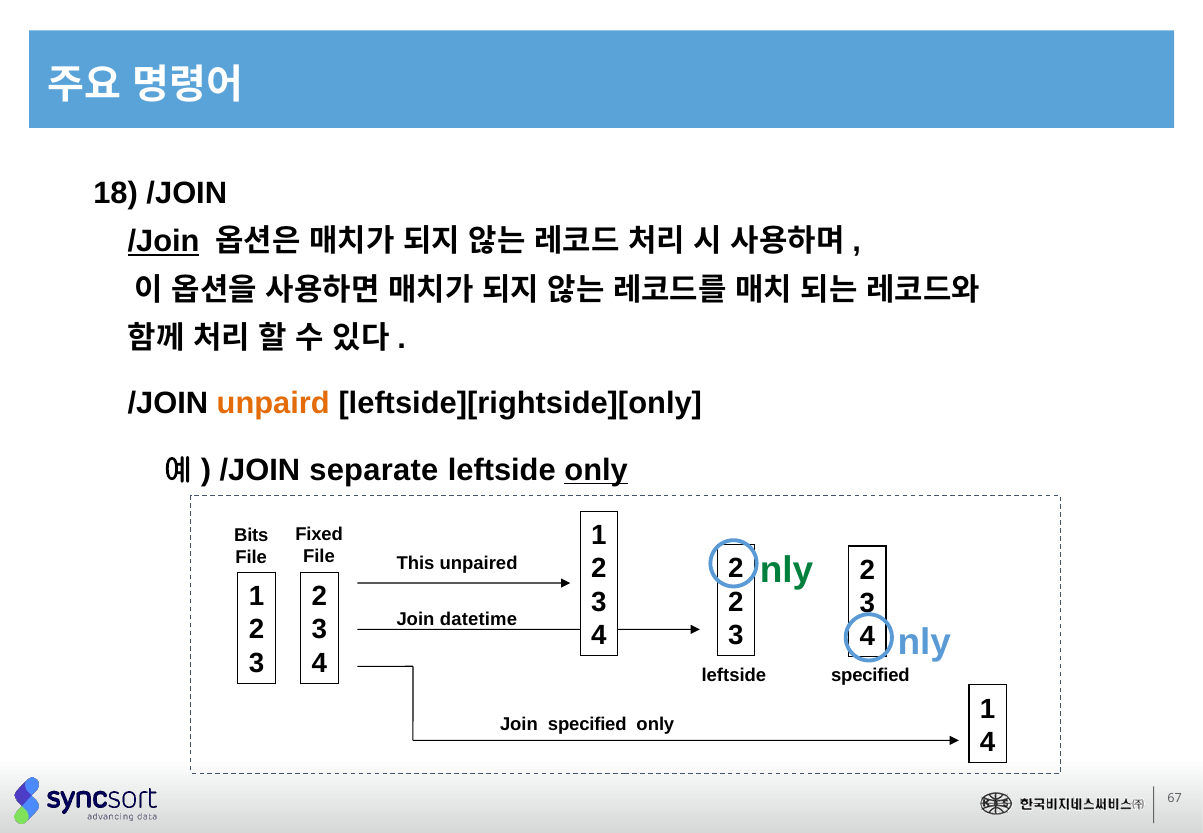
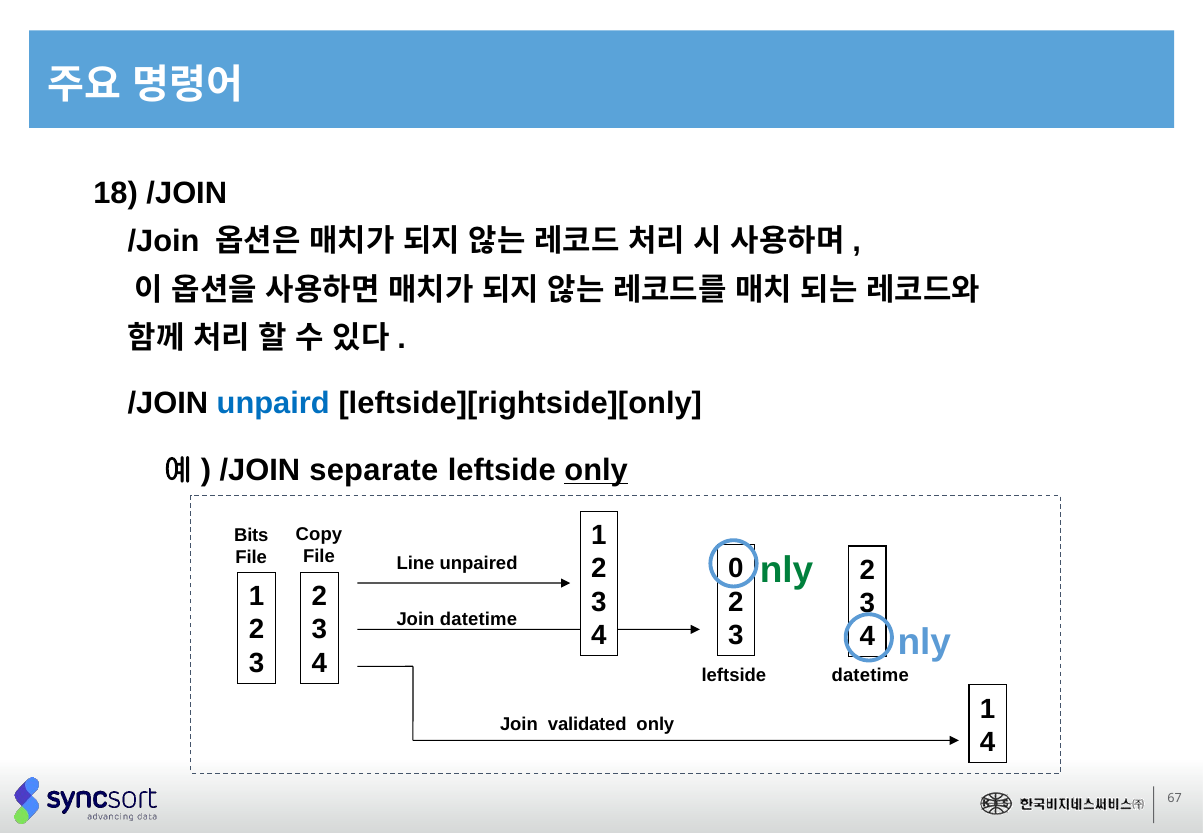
/Join underline: present -> none (164, 242)
unpaird colour: orange -> blue (273, 403)
Fixed: Fixed -> Copy (319, 534)
This: This -> Line (416, 564)
unpaired 2: 2 -> 0 (736, 569)
leftside specified: specified -> datetime (870, 675)
Join specified: specified -> validated (587, 725)
